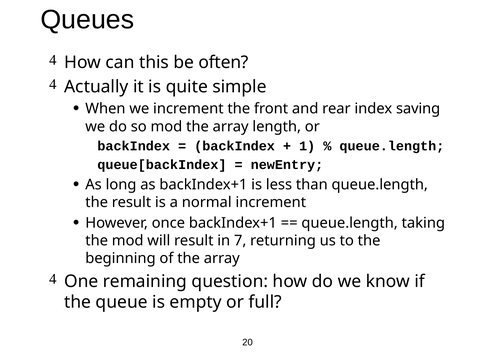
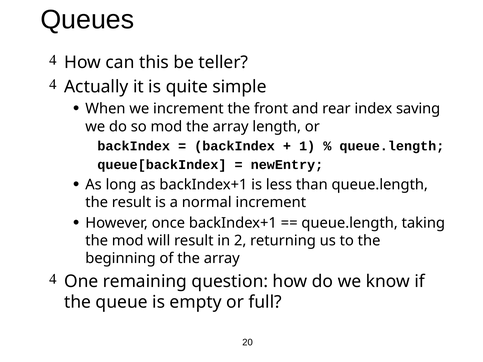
often: often -> teller (223, 62)
7: 7 -> 2 (240, 241)
